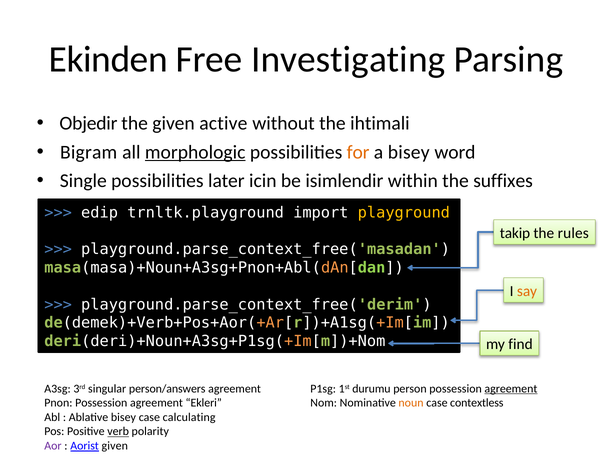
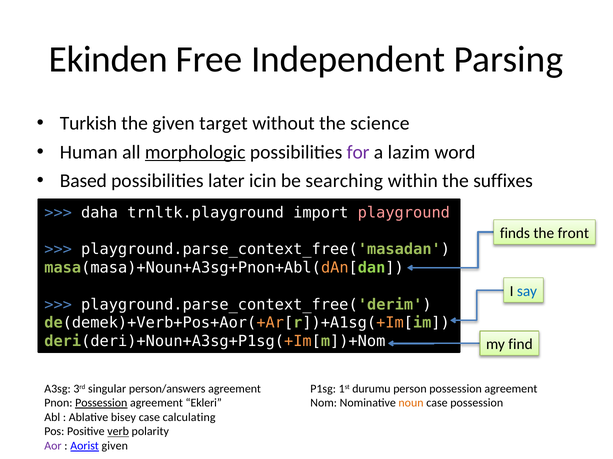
Investigating: Investigating -> Independent (348, 59)
Objedir: Objedir -> Turkish (88, 123)
active: active -> target (223, 123)
ihtimali: ihtimali -> science (380, 123)
Bigram: Bigram -> Human (89, 152)
for colour: orange -> purple (358, 152)
a bisey: bisey -> lazim (409, 152)
Single: Single -> Based (83, 181)
isimlendir: isimlendir -> searching (344, 181)
edip: edip -> daha (100, 213)
playground colour: yellow -> pink (404, 213)
takip: takip -> finds (515, 234)
rules: rules -> front (573, 234)
say colour: orange -> blue (527, 292)
agreement underline: present -> none (511, 389)
Possession underline: none -> present (101, 404)
case contextless: contextless -> possession (477, 404)
